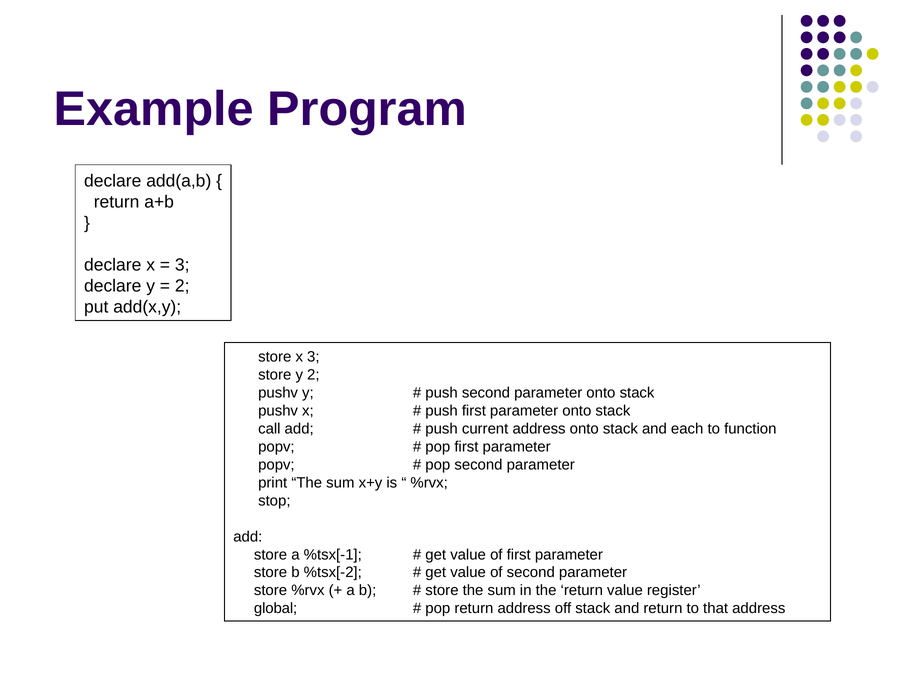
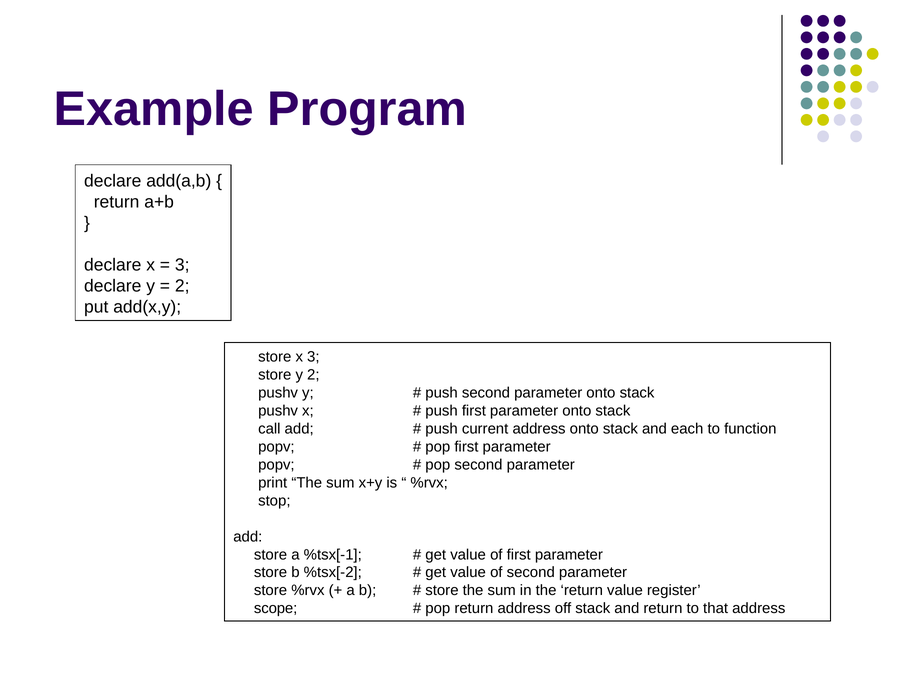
global: global -> scope (276, 608)
